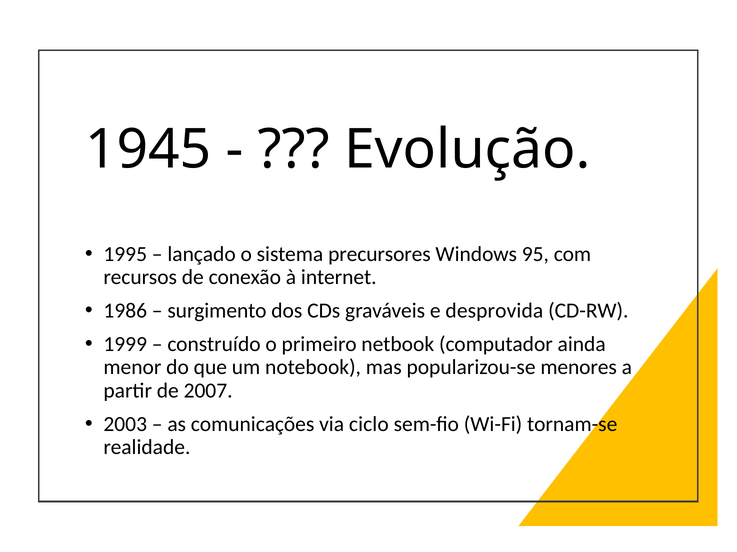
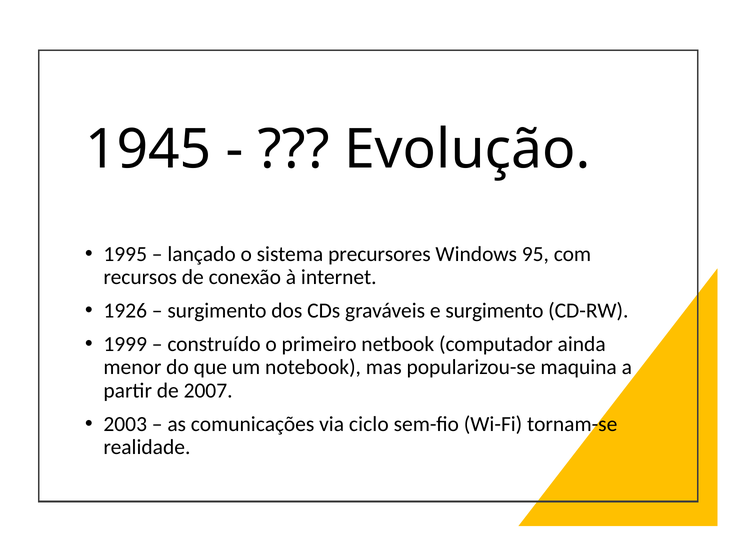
1986: 1986 -> 1926 (125, 311)
e desprovida: desprovida -> surgimento (495, 311)
menores: menores -> maquina (579, 368)
